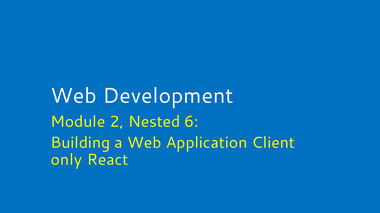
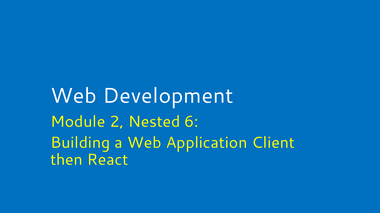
only: only -> then (67, 160)
